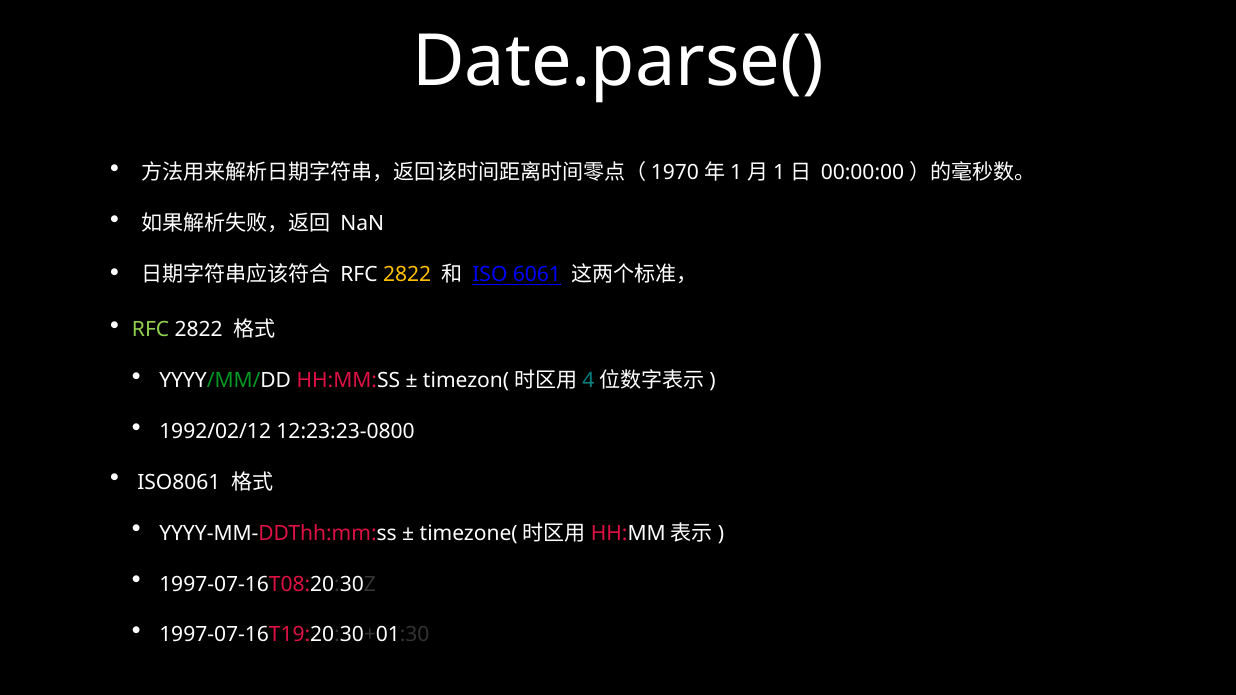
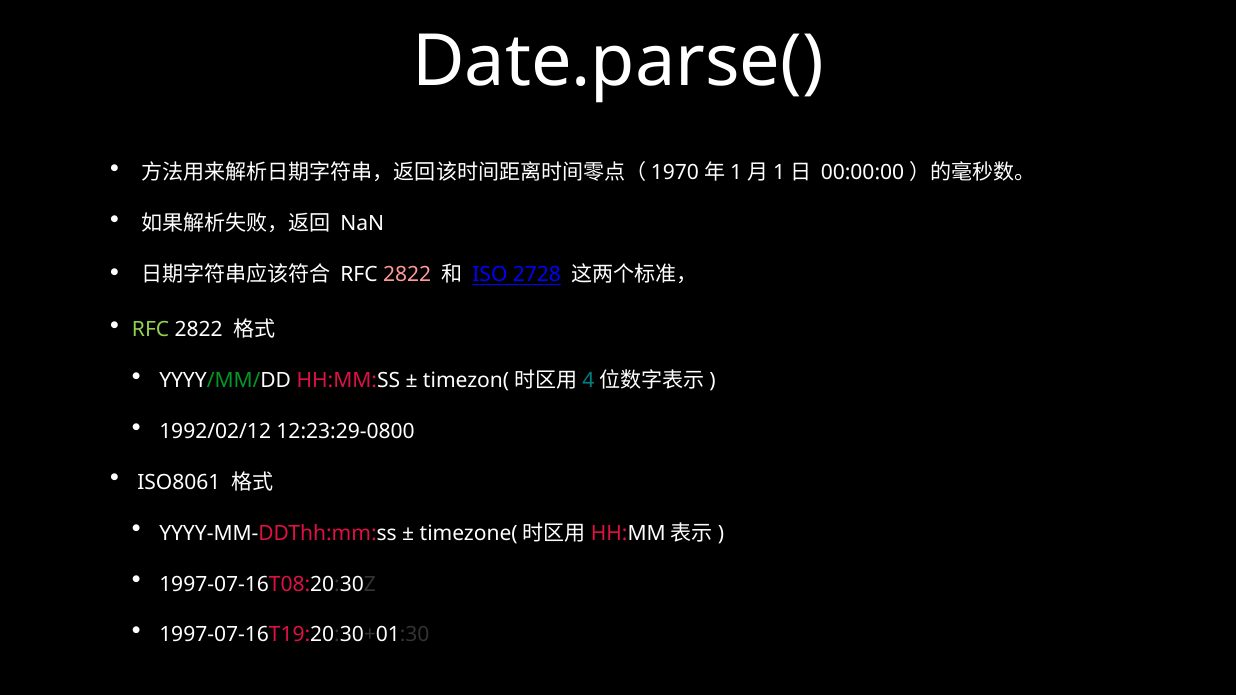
2822 colour: yellow -> pink (407, 275)
6061: 6061 -> 2728 (537, 275)
12:23:23-0800: 12:23:23-0800 -> 12:23:29-0800 (346, 431)
